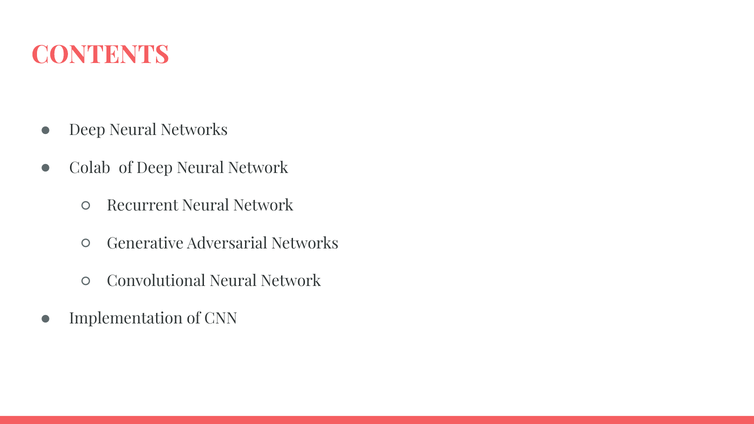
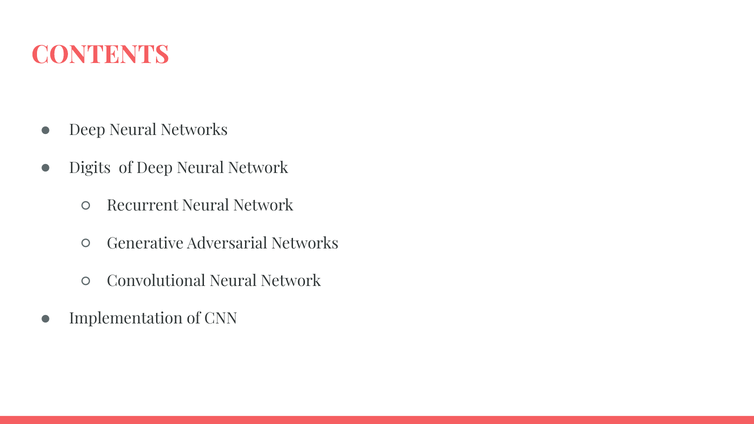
Colab: Colab -> Digits (90, 168)
